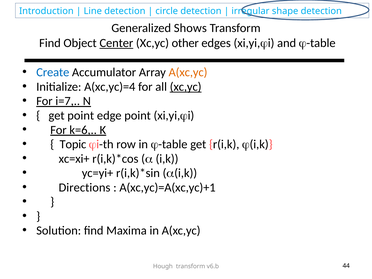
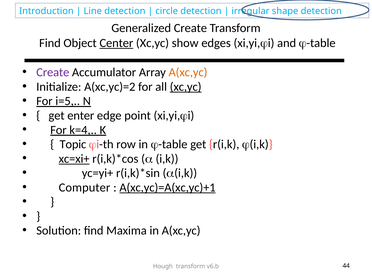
Generalized Shows: Shows -> Create (190, 28)
other: other -> show (185, 43)
Create colour: blue -> purple (53, 72)
A(xc,yc)=4: A(xc,yc)=4 -> A(xc,yc)=2 (110, 87)
i=7: i=7 -> i=5 (68, 101)
get point: point -> enter (81, 116)
k=6: k=6 -> k=4 (83, 130)
xc=xi+ underline: none -> present (74, 159)
Directions: Directions -> Computer (84, 187)
A(xc,yc)=A(xc,yc)+1 underline: none -> present (167, 187)
